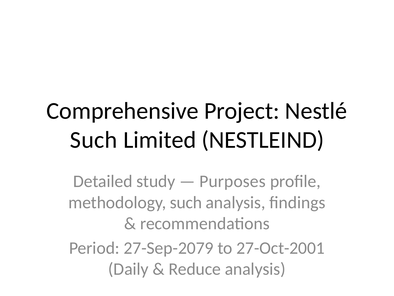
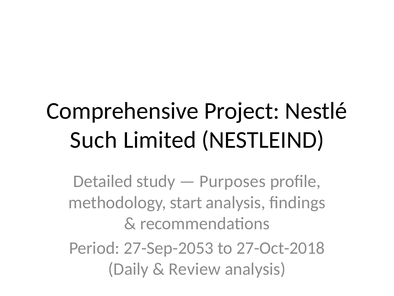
methodology such: such -> start (186, 202)
27-Sep-2079: 27-Sep-2079 -> 27-Sep-2053 (169, 248)
27-Oct-2001: 27-Oct-2001 -> 27-Oct-2018 (281, 248)
Reduce: Reduce -> Review (195, 269)
